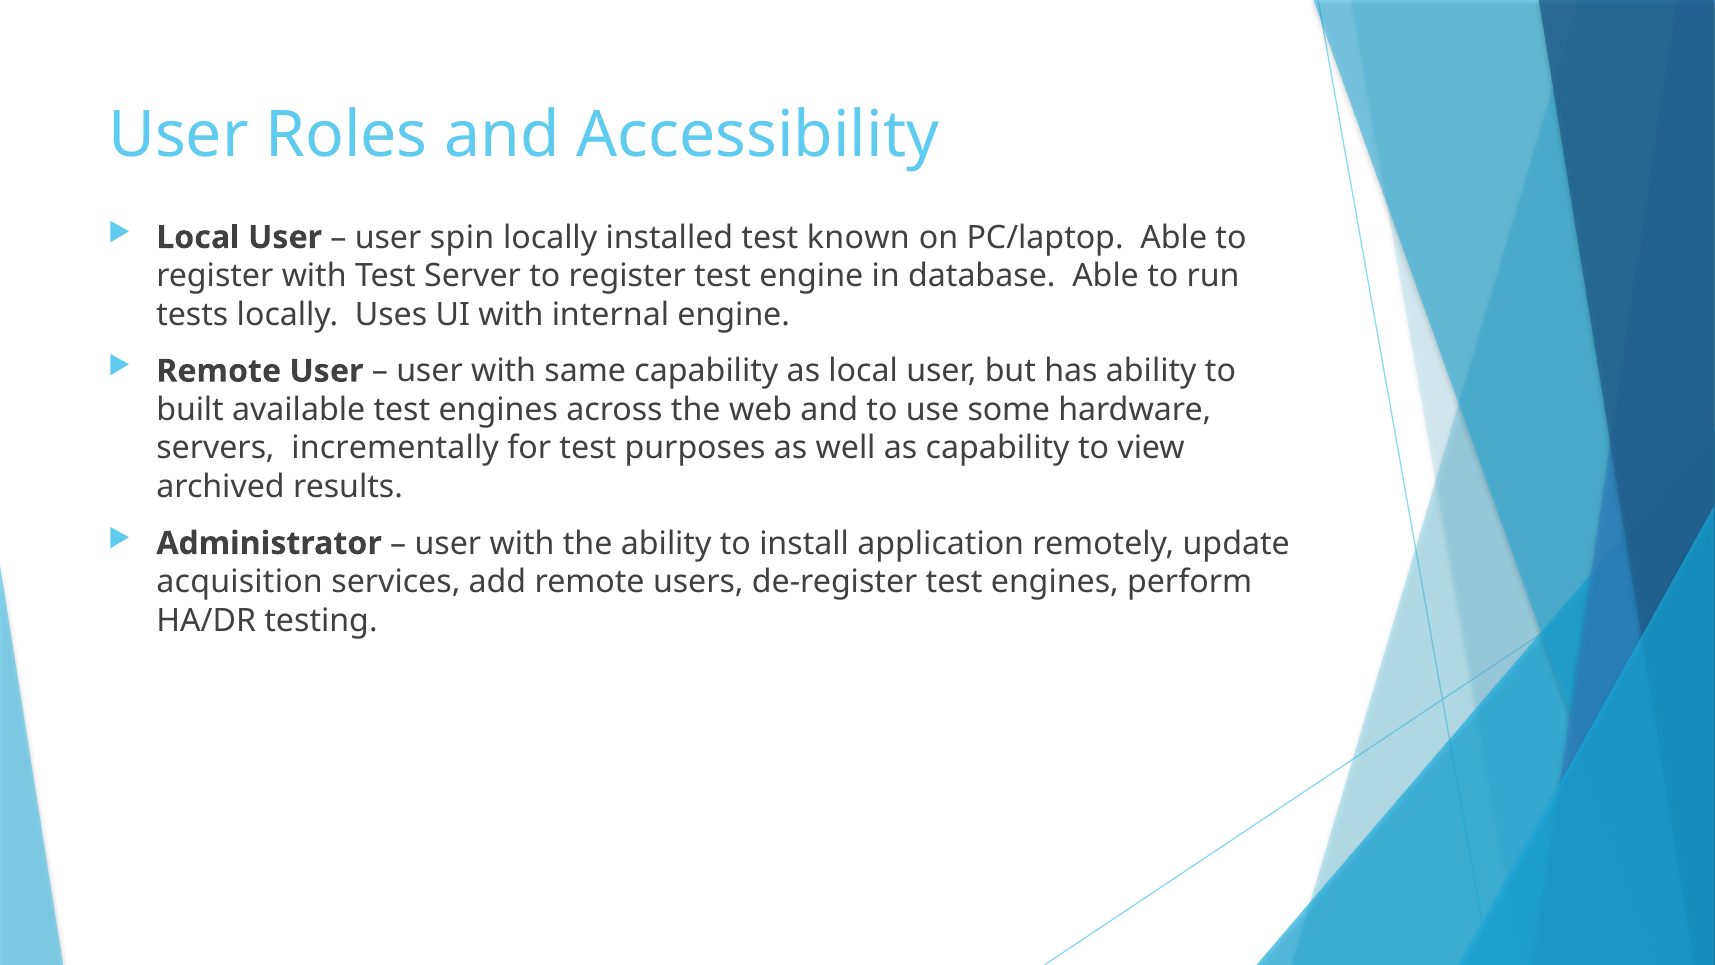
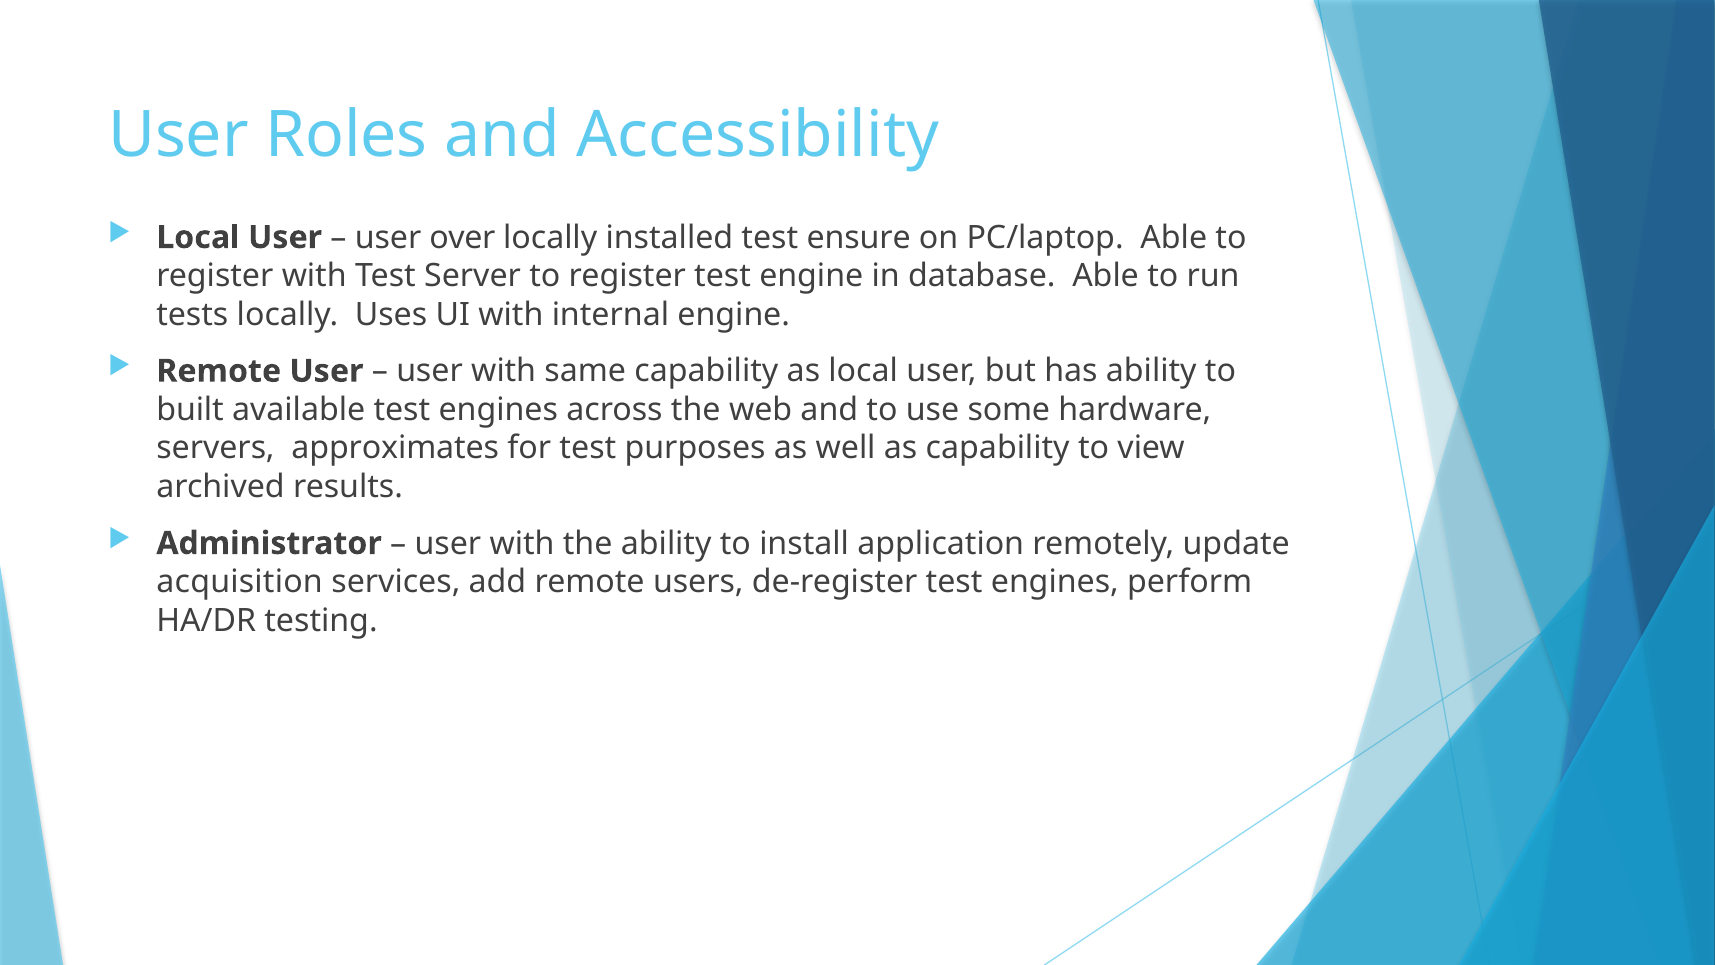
spin: spin -> over (462, 237)
known: known -> ensure (859, 237)
incrementally: incrementally -> approximates (395, 448)
